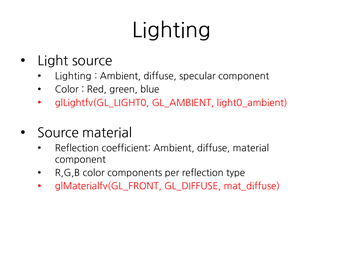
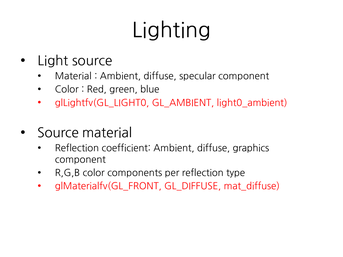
Lighting: Lighting -> Material (73, 76)
diffuse material: material -> graphics (251, 148)
